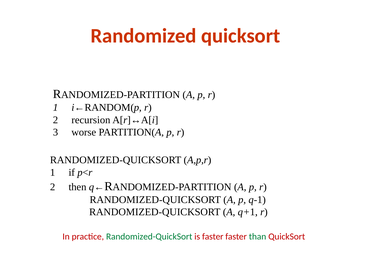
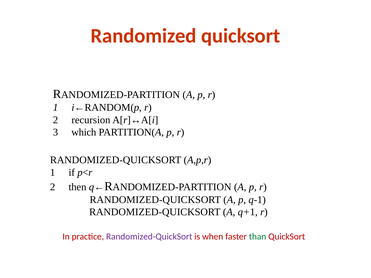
worse: worse -> which (84, 132)
Randomized-QuickSort colour: green -> purple (149, 237)
is faster: faster -> when (213, 237)
